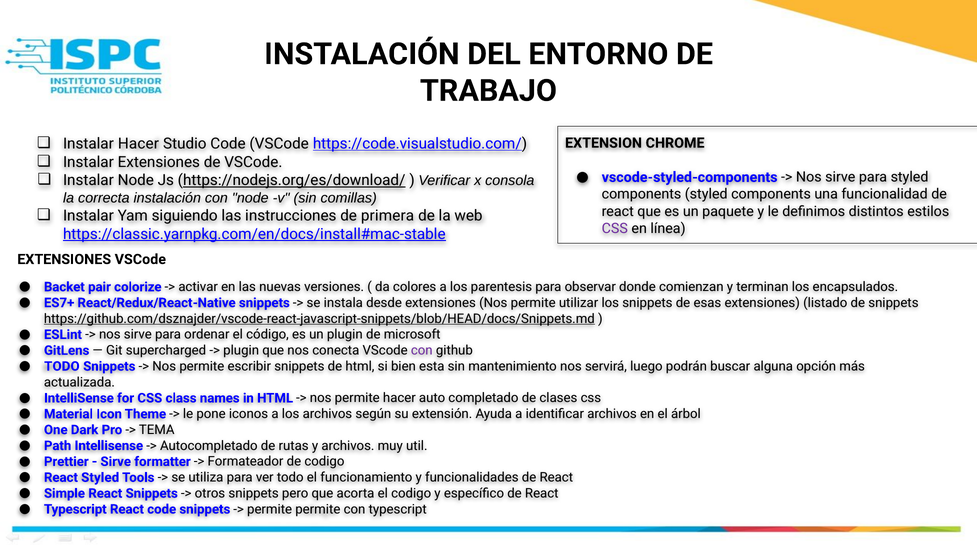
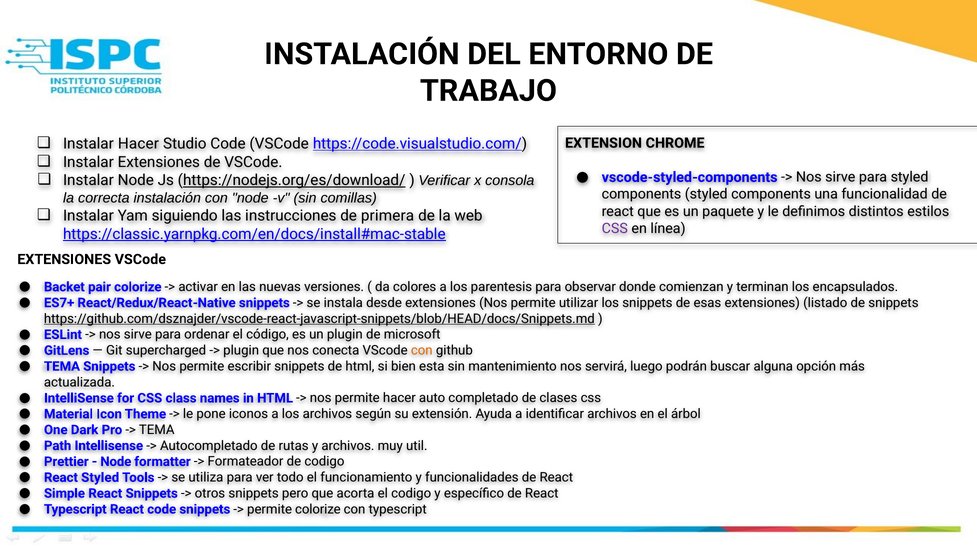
con colour: purple -> orange (422, 351)
TODO: TODO -> TEMA (62, 367)
Sirve: Sirve -> Node (116, 462)
permite permite: permite -> colorize (318, 510)
